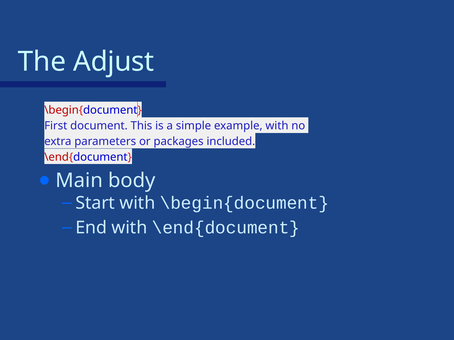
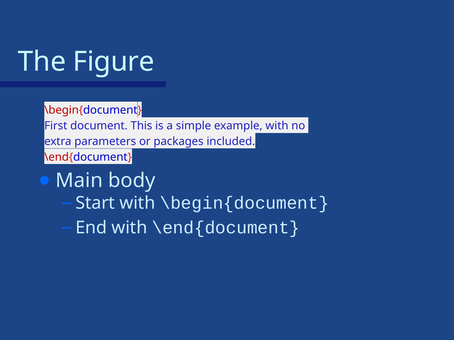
Adjust: Adjust -> Figure (114, 62)
